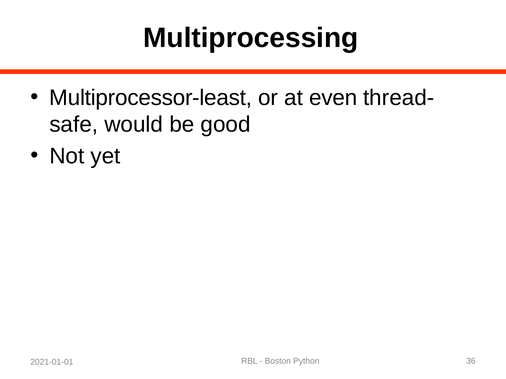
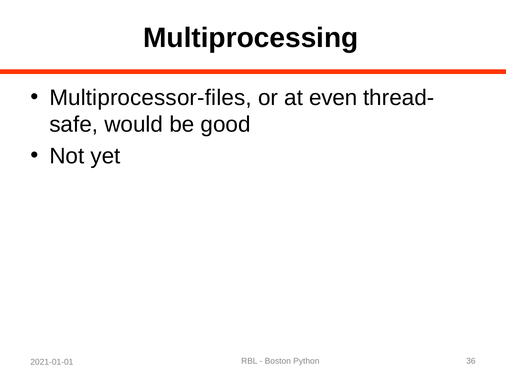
Multiprocessor-least: Multiprocessor-least -> Multiprocessor-files (151, 98)
